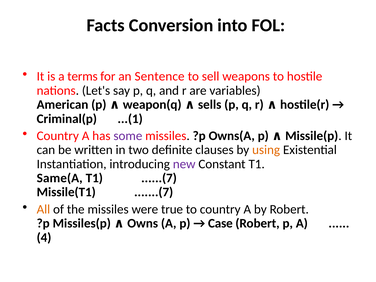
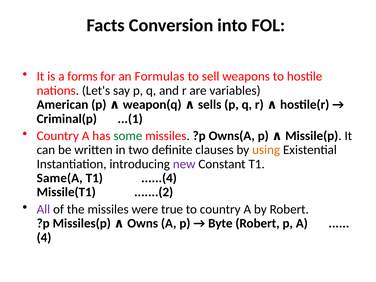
terms: terms -> forms (82, 76)
Sentence: Sentence -> Formulas (160, 76)
some colour: purple -> green (128, 136)
......(7: ......(7 -> ......(4 (159, 178)
.......(7: .......(7 -> .......(2 (154, 192)
All colour: orange -> purple (43, 209)
Case: Case -> Byte (220, 223)
